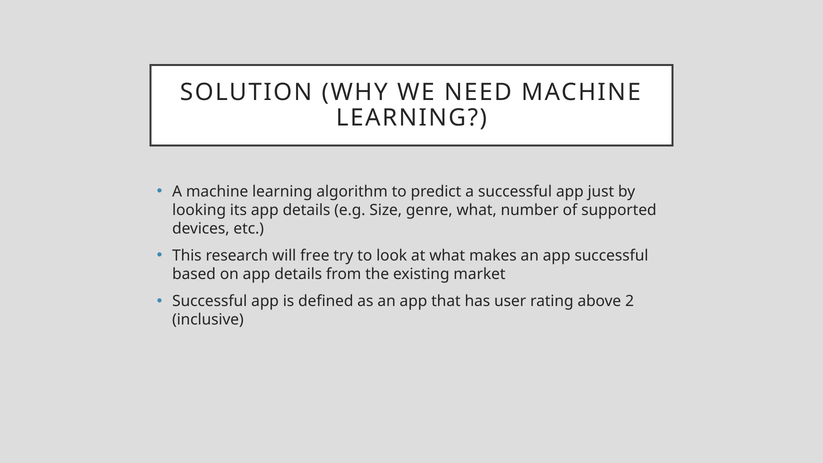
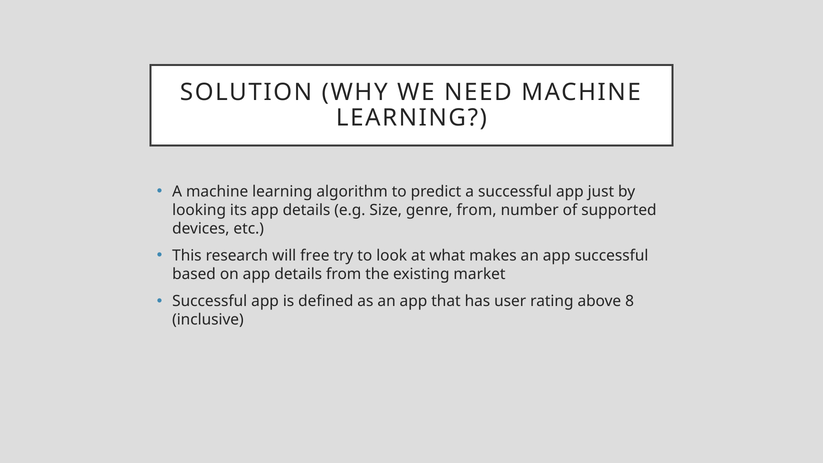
genre what: what -> from (477, 210)
2: 2 -> 8 (630, 301)
